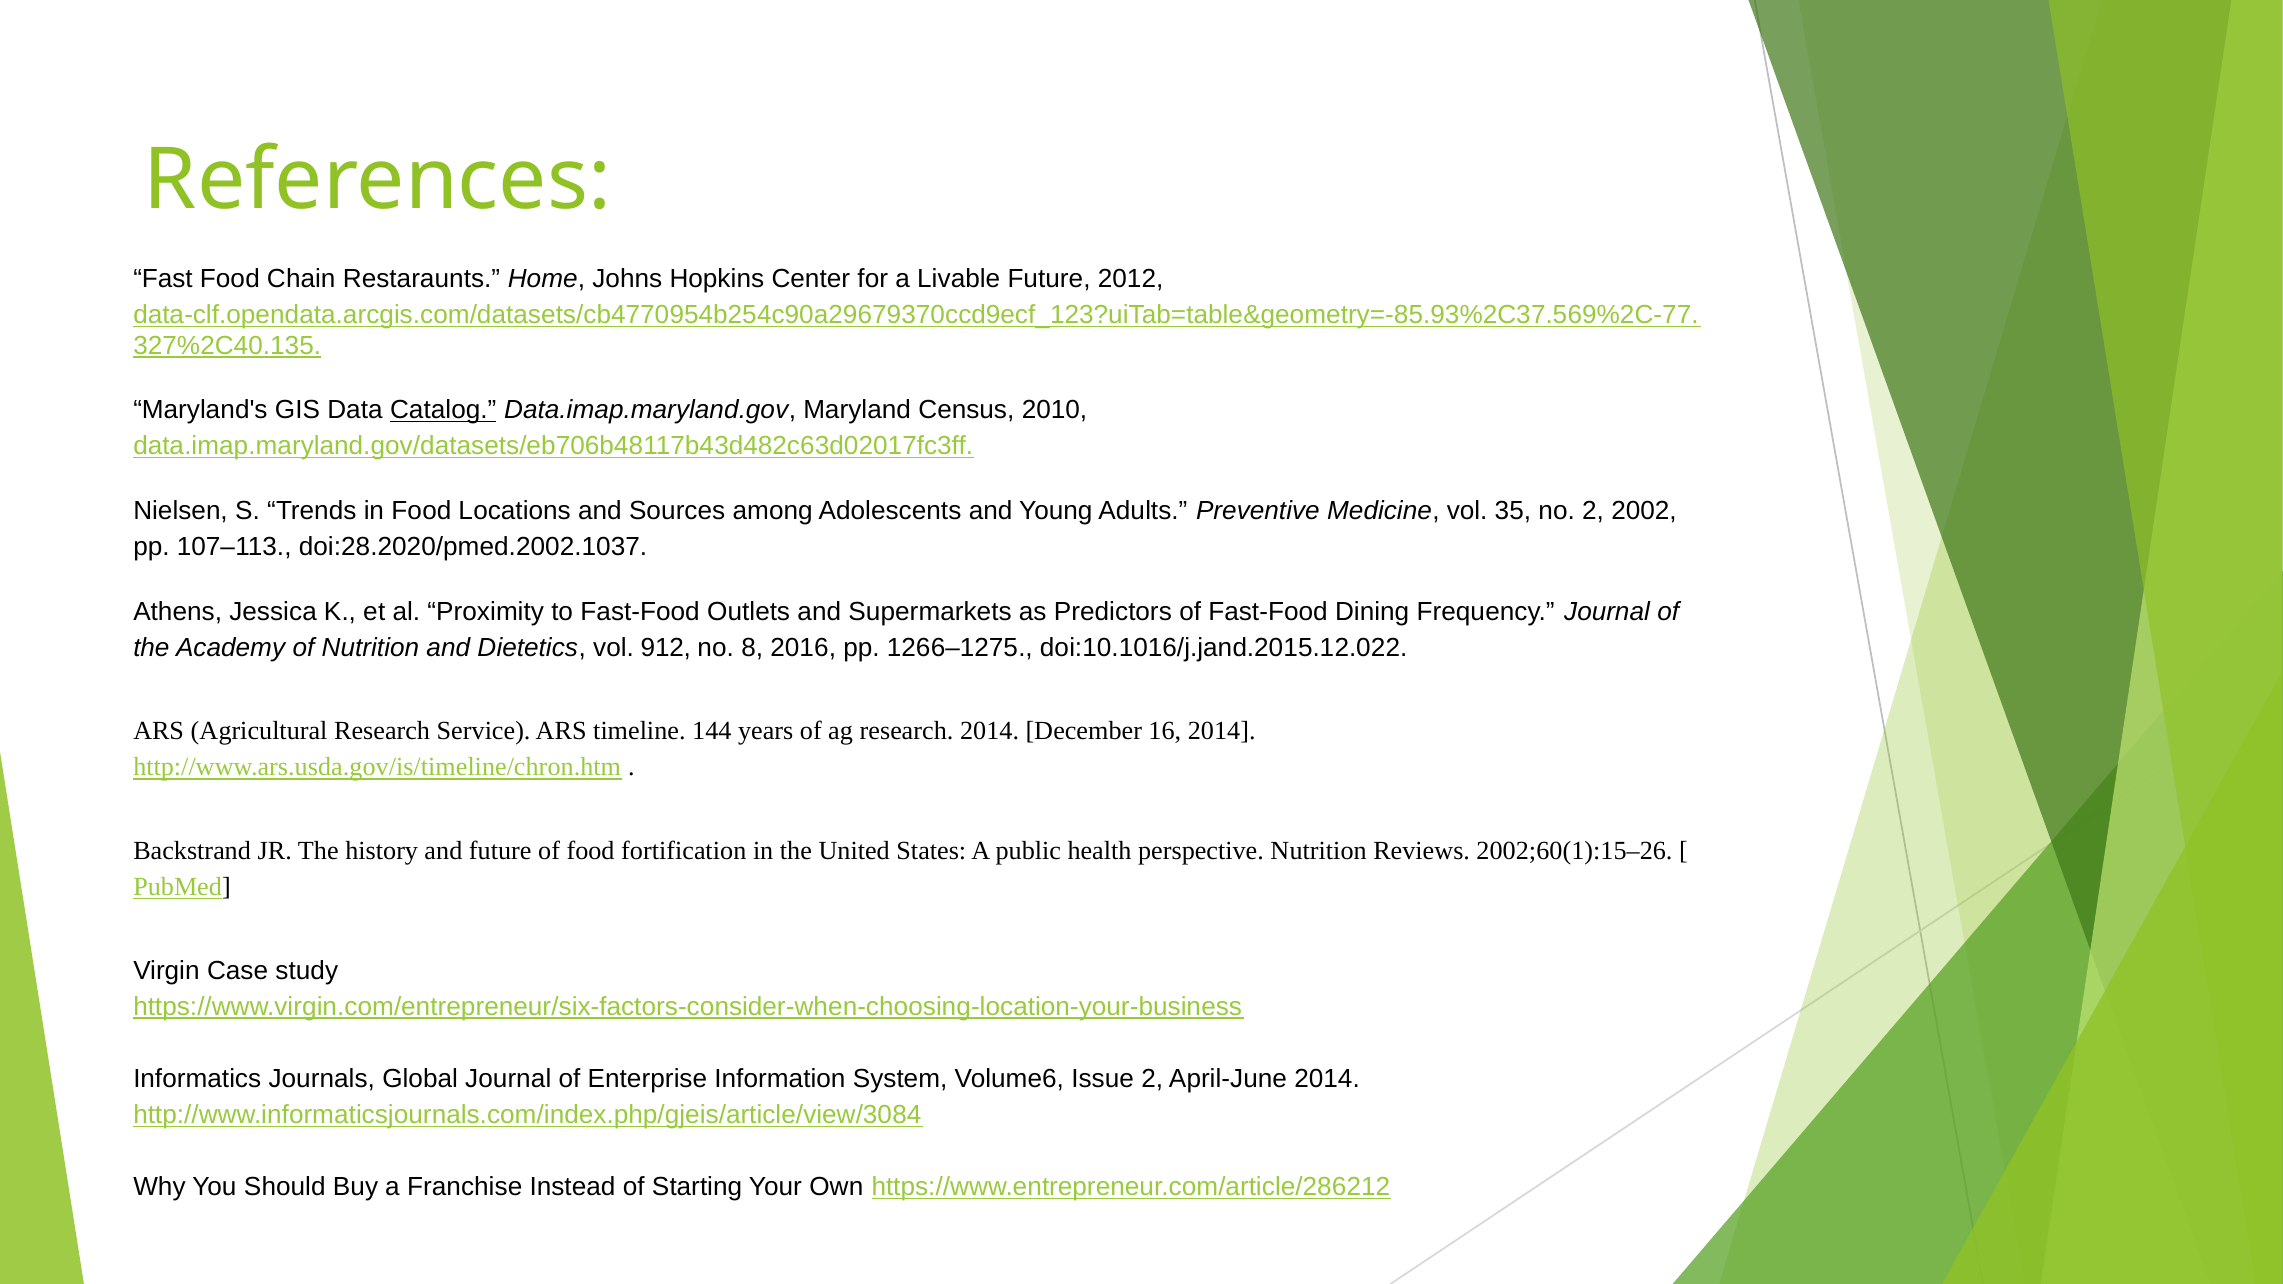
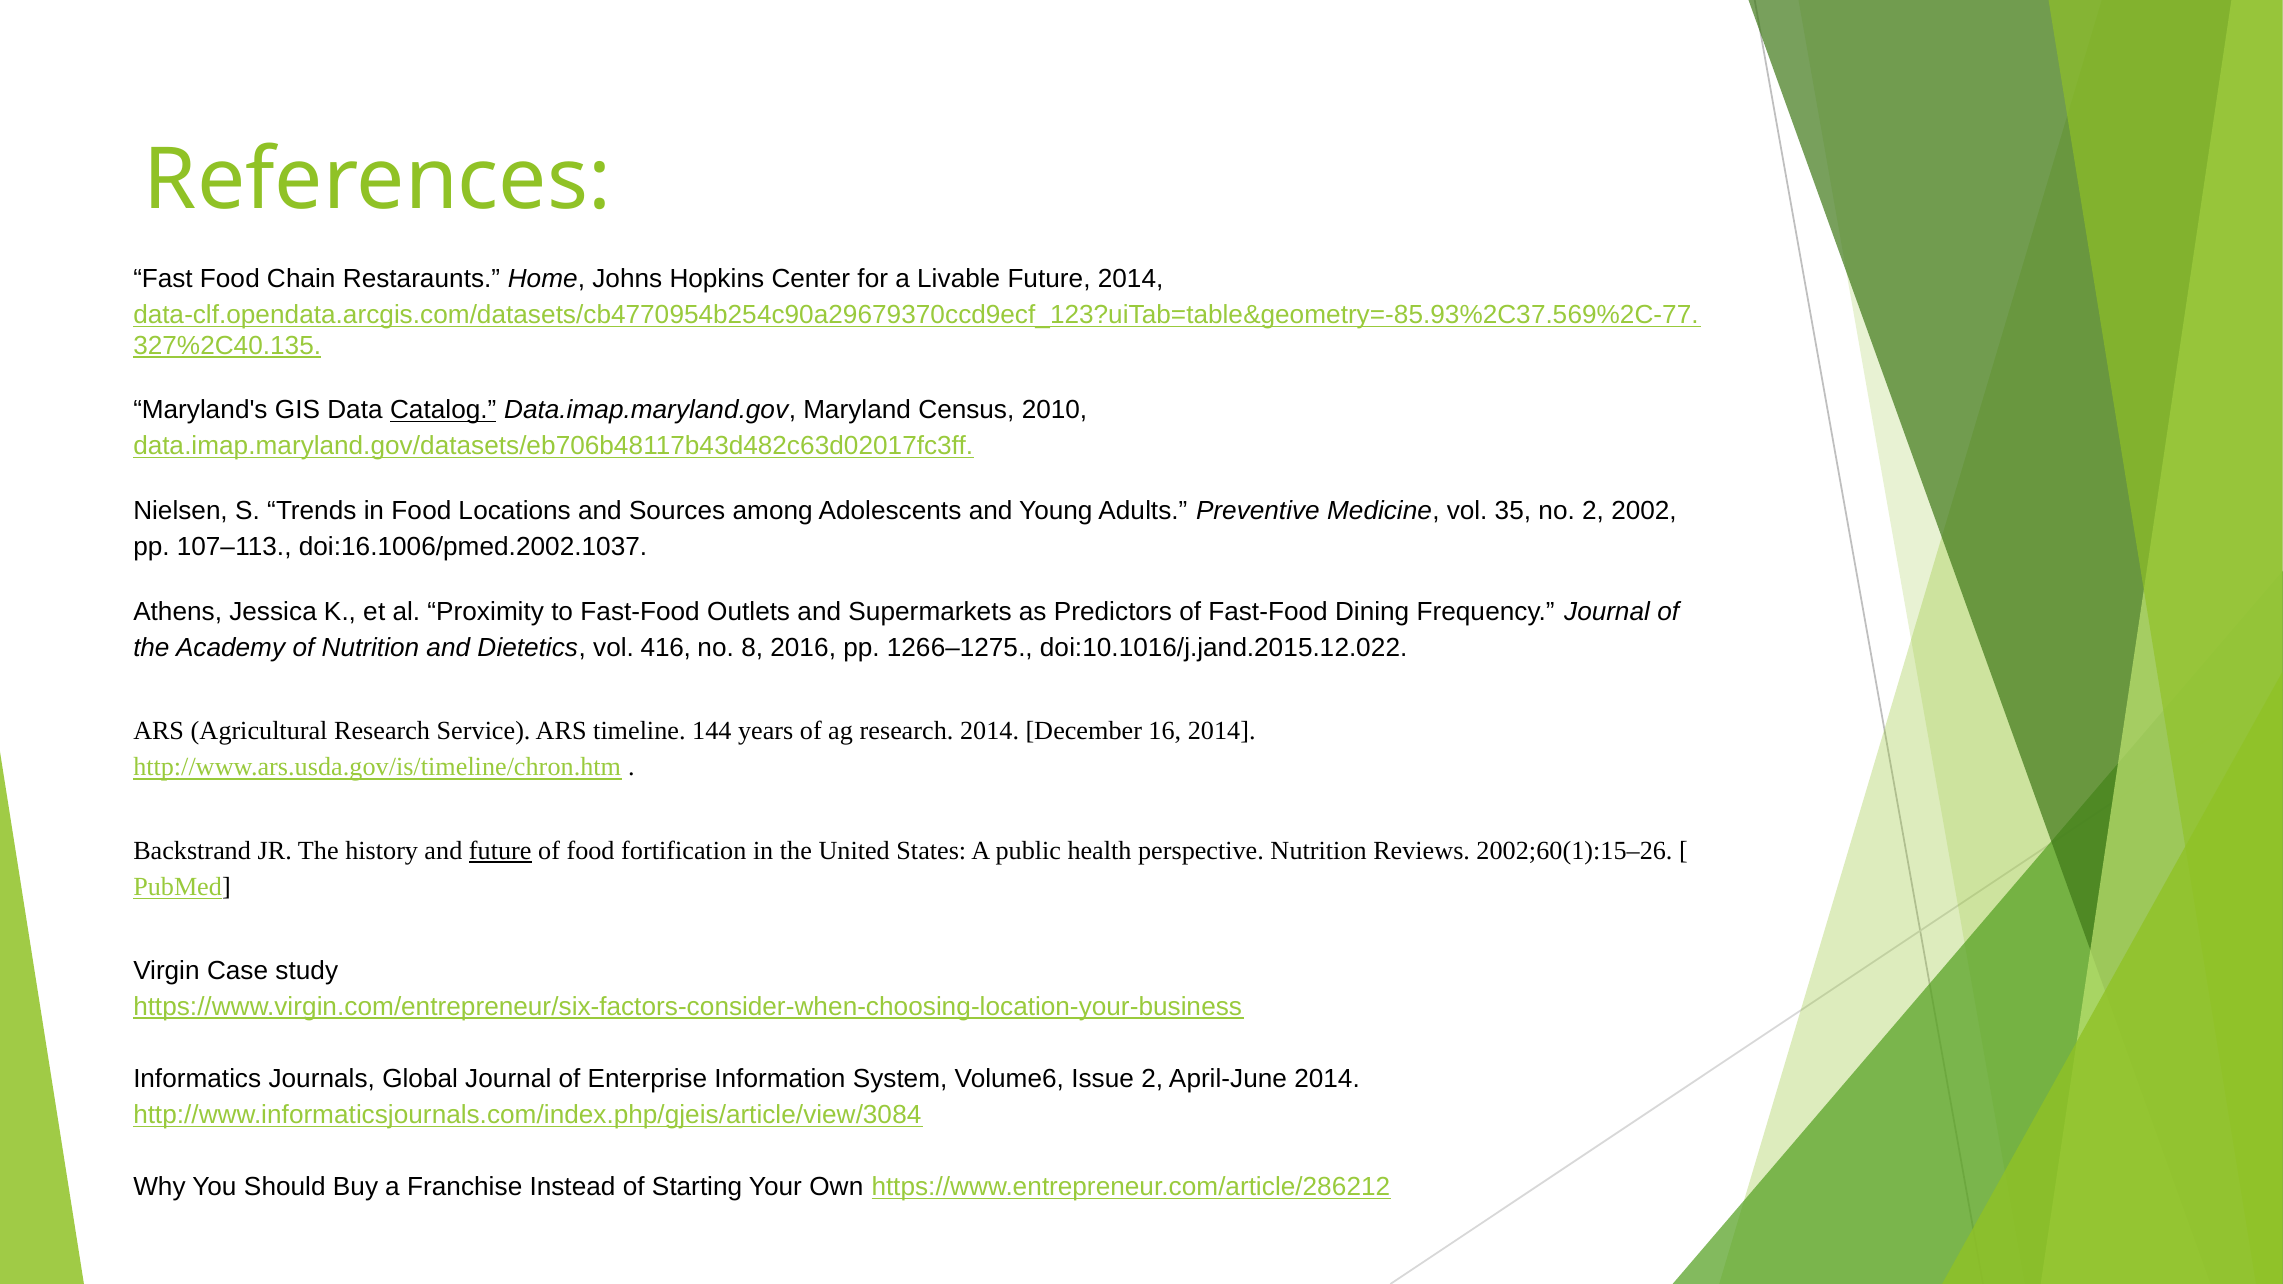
Future 2012: 2012 -> 2014 (1131, 279)
doi:28.2020/pmed.2002.1037: doi:28.2020/pmed.2002.1037 -> doi:16.1006/pmed.2002.1037 (473, 547)
912: 912 -> 416 (666, 648)
future underline: none -> present (500, 851)
